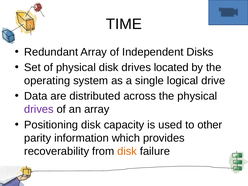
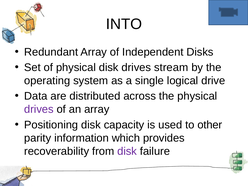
TIME: TIME -> INTO (124, 24)
located: located -> stream (171, 67)
disk colour: orange -> purple (127, 151)
